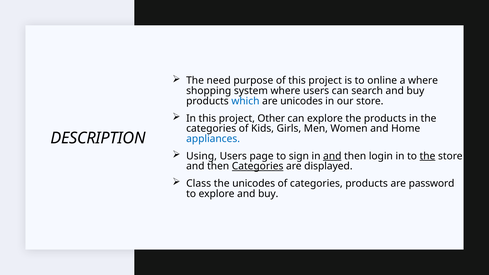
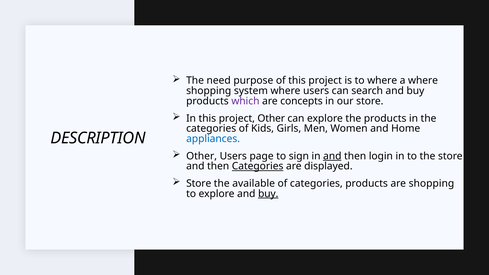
to online: online -> where (382, 81)
which colour: blue -> purple (245, 101)
are unicodes: unicodes -> concepts (301, 101)
Using: Using -> Other (202, 156)
the underline: present -> none (428, 156)
Class: Class -> Store (199, 184)
the unicodes: unicodes -> available (254, 184)
are password: password -> shopping (431, 184)
buy underline: none -> present (268, 194)
